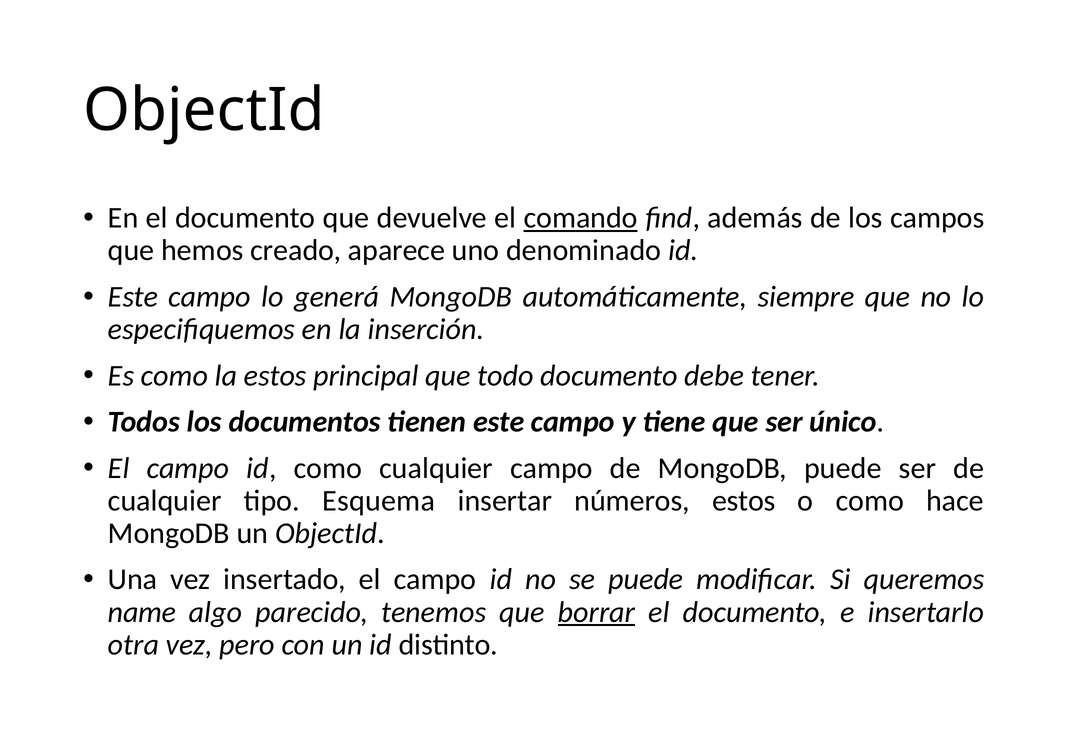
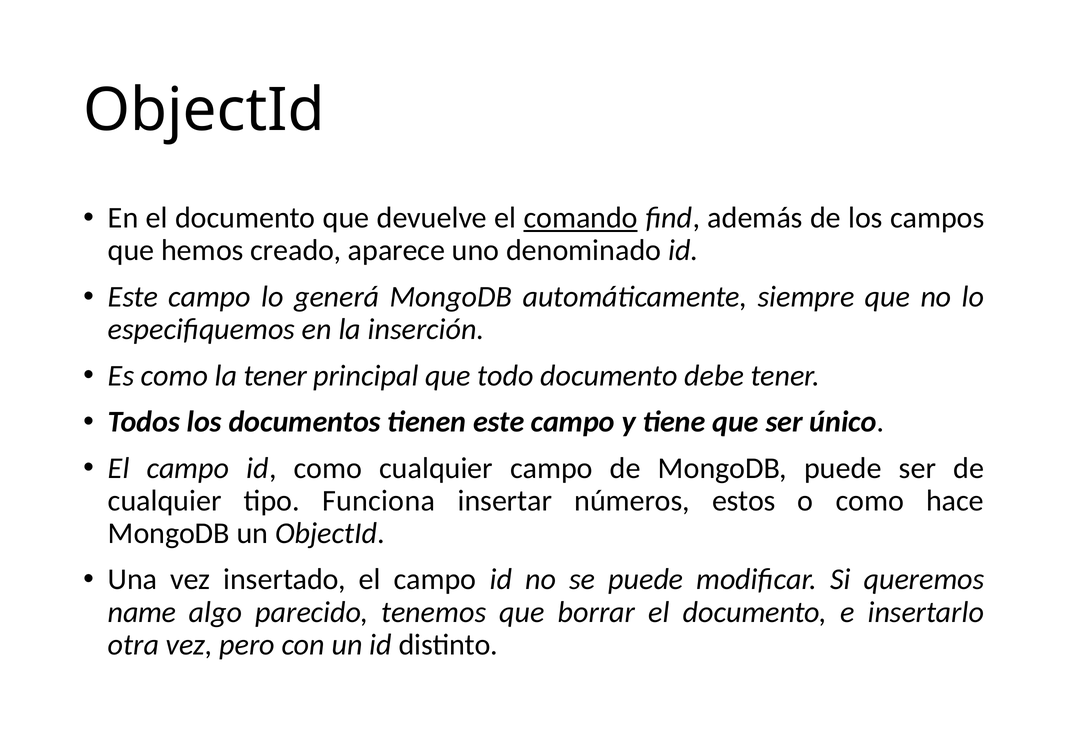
la estos: estos -> tener (275, 375)
Esquema: Esquema -> Funciona (379, 500)
borrar underline: present -> none (596, 612)
